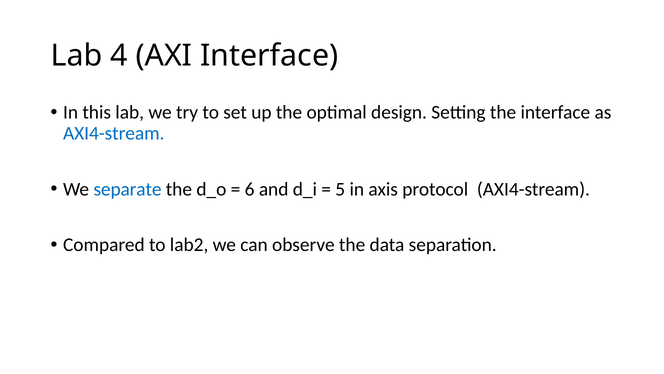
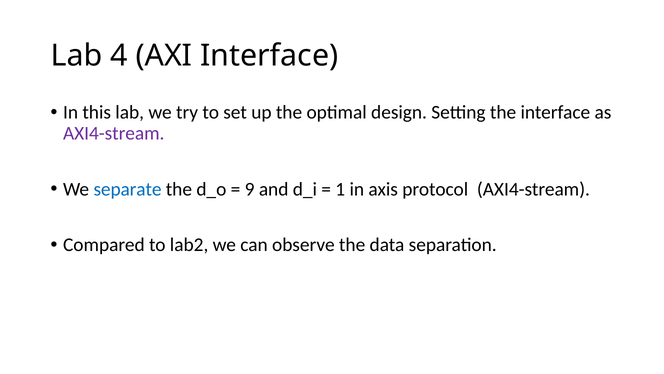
AXI4-stream colour: blue -> purple (114, 133)
6: 6 -> 9 (250, 189)
5: 5 -> 1 (340, 189)
